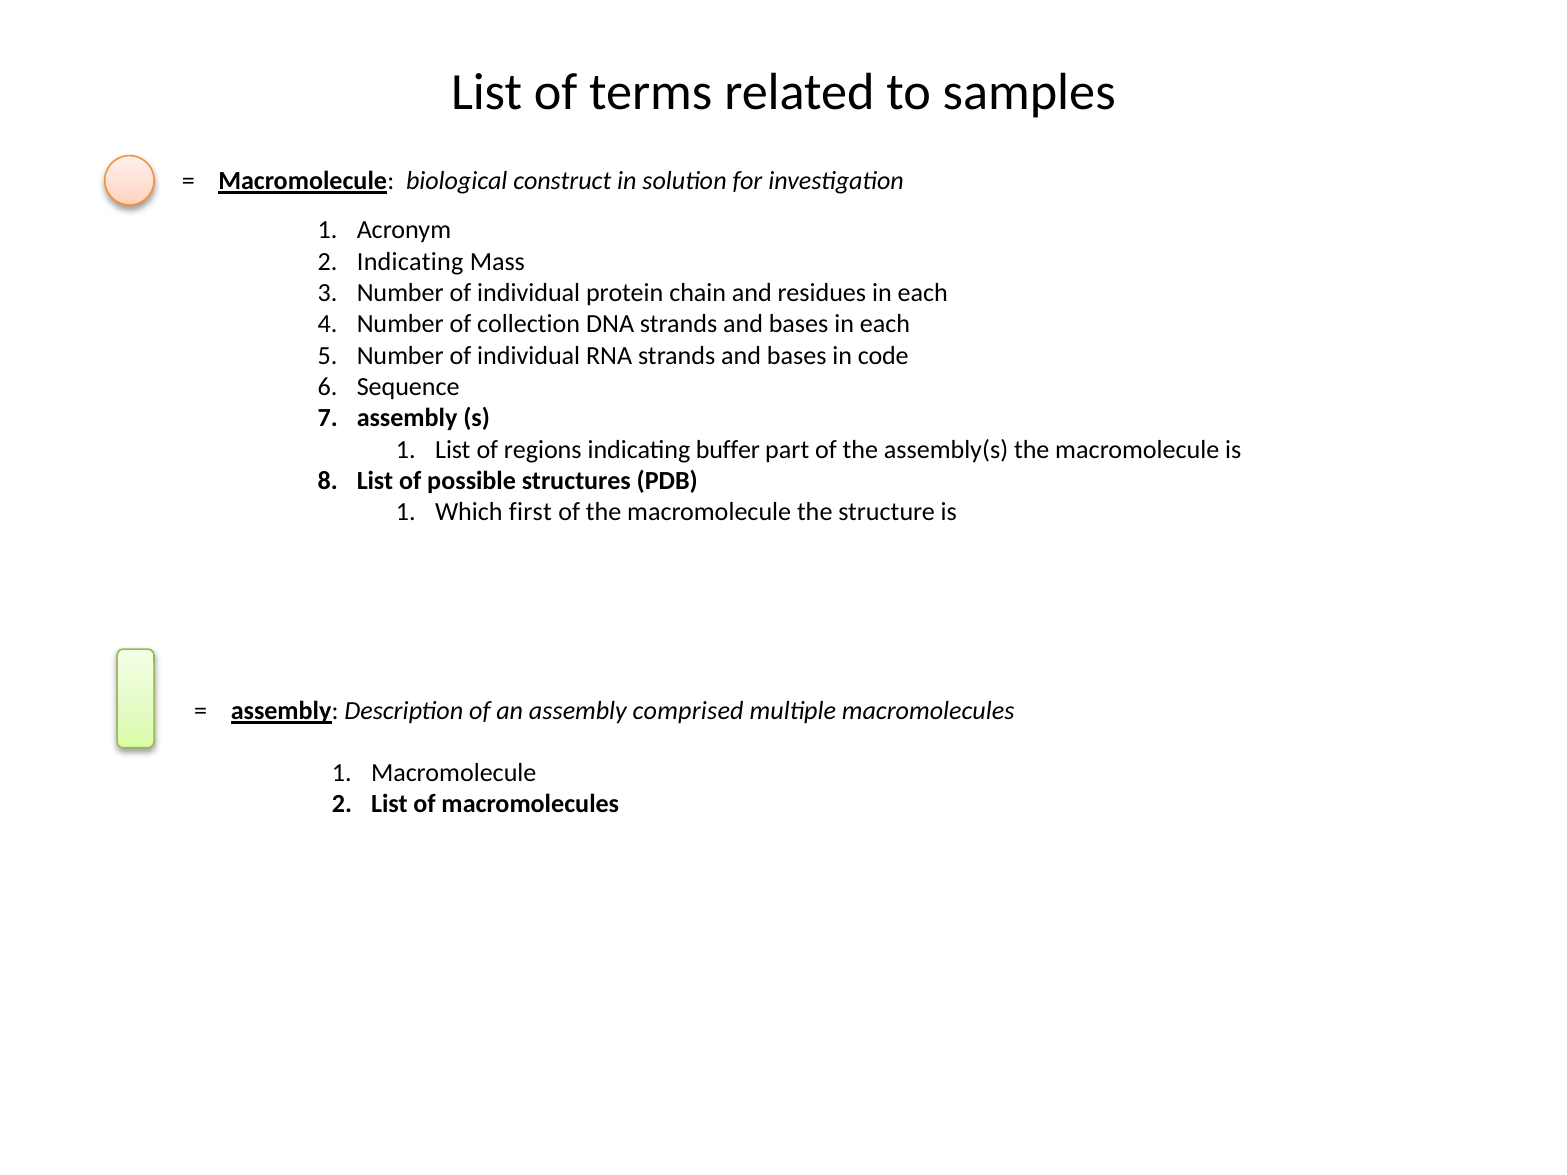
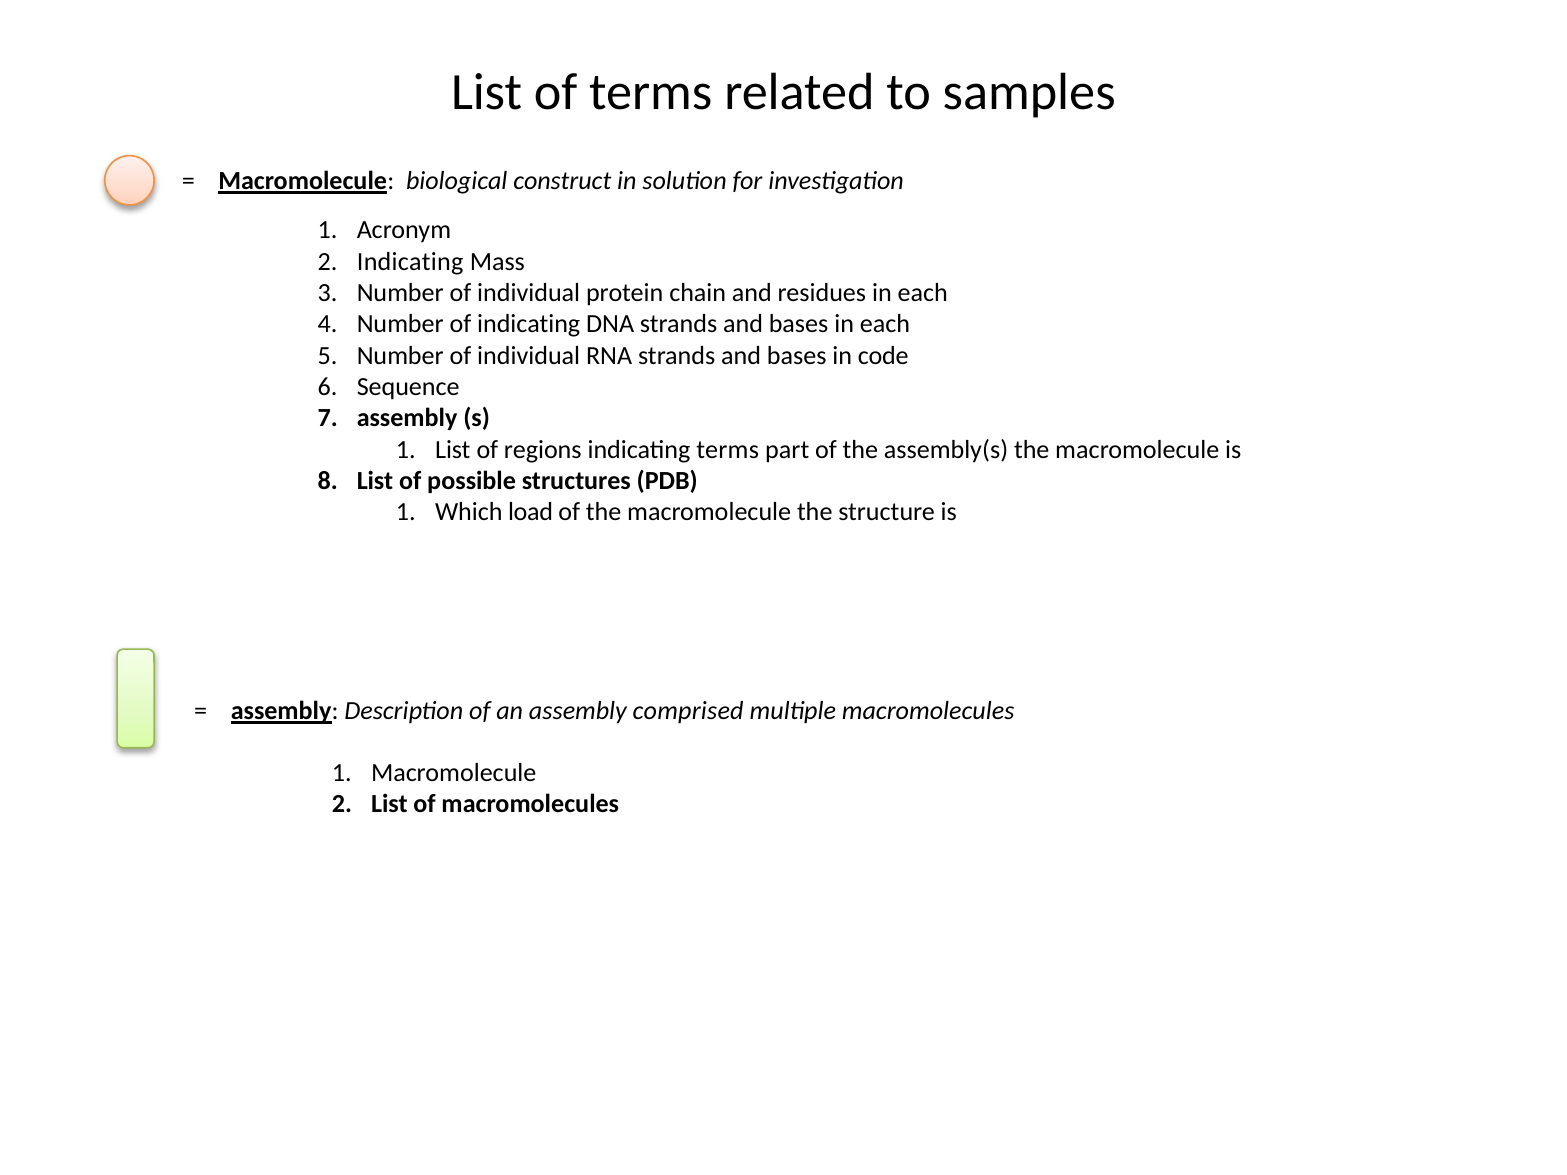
of collection: collection -> indicating (529, 324)
indicating buffer: buffer -> terms (728, 450)
first: first -> load (531, 512)
